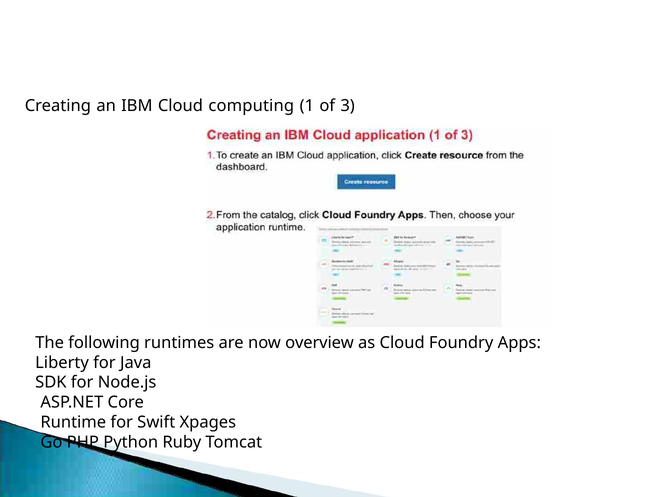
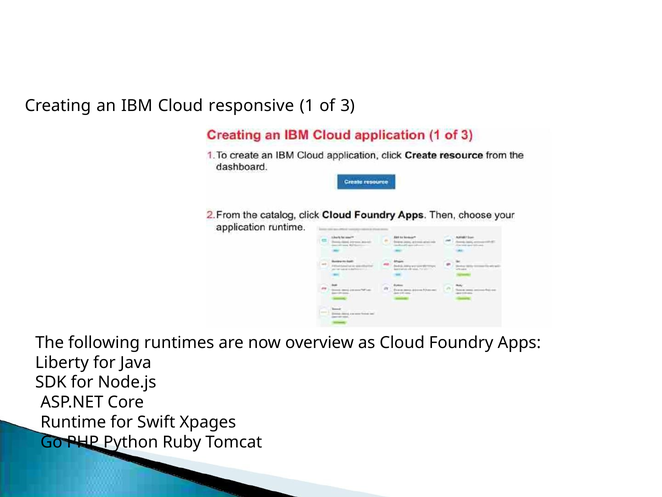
computing: computing -> responsive (251, 106)
